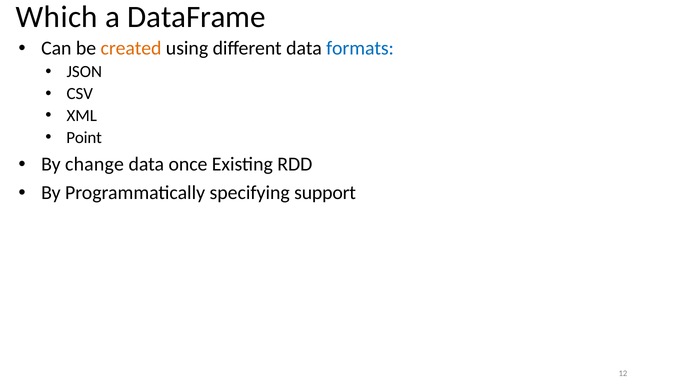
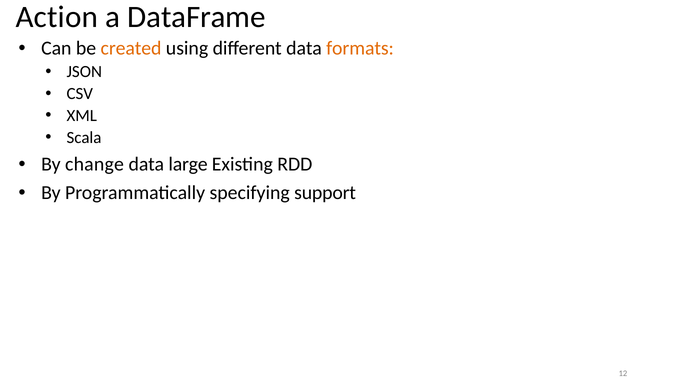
Which: Which -> Action (57, 17)
formats colour: blue -> orange (360, 48)
Point: Point -> Scala (84, 137)
once: once -> large (188, 164)
